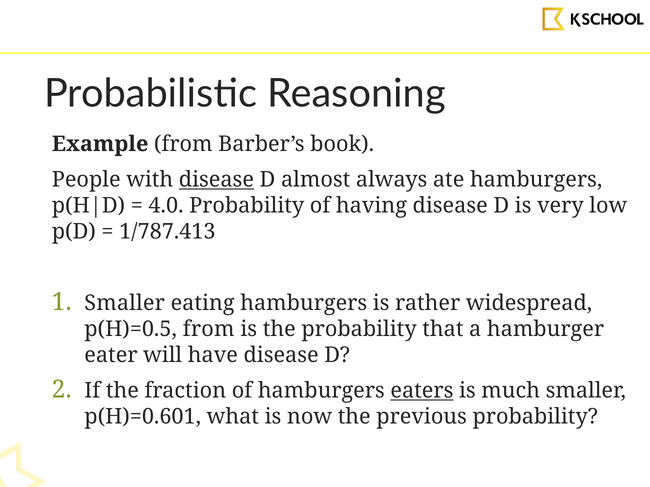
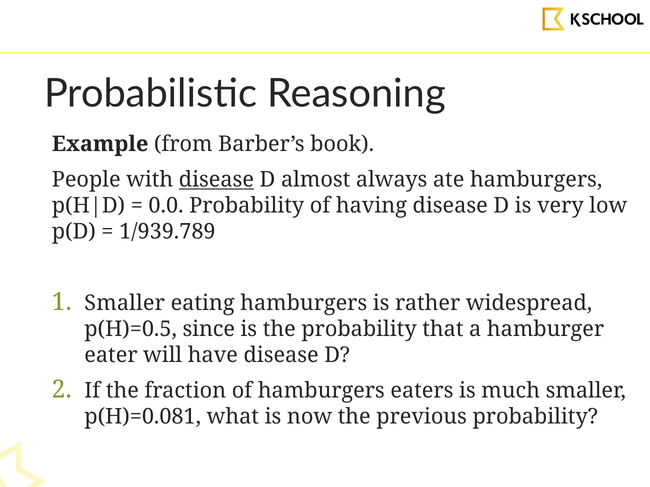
4.0: 4.0 -> 0.0 (166, 206)
1/787.413: 1/787.413 -> 1/939.789 (167, 232)
p(H)=0.5 from: from -> since (209, 329)
eaters underline: present -> none (422, 391)
p(H)=0.601: p(H)=0.601 -> p(H)=0.081 (143, 417)
